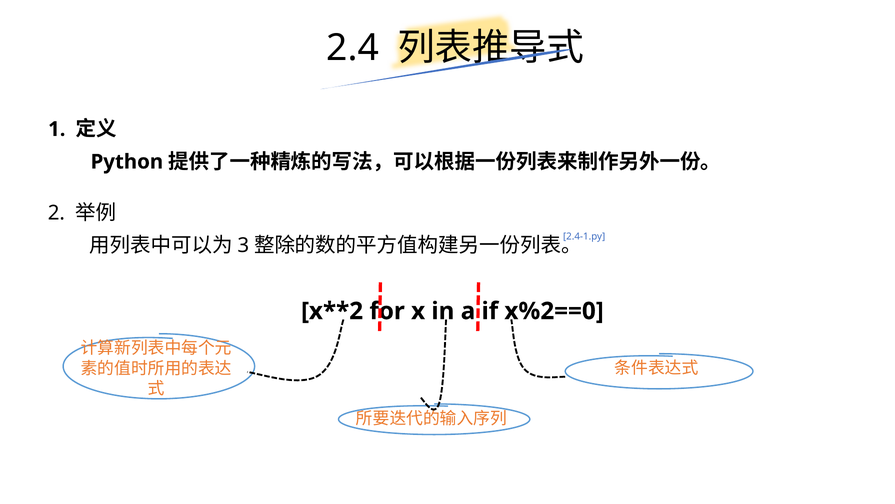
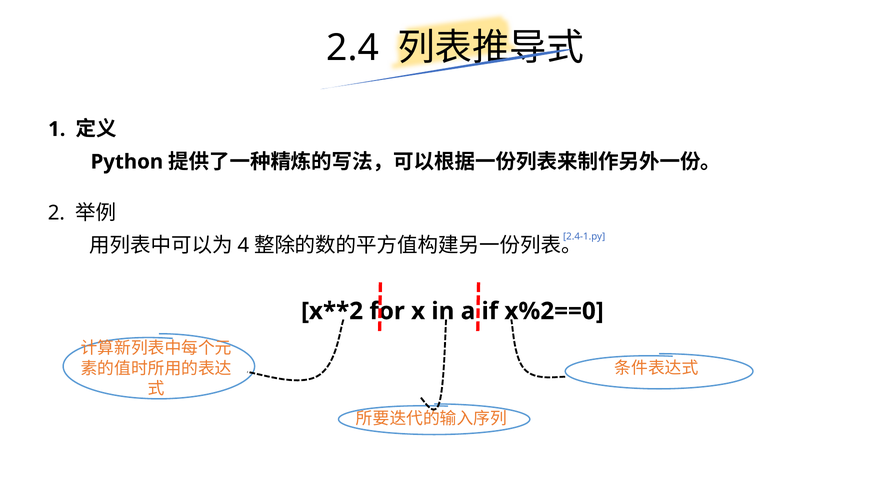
3: 3 -> 4 (243, 245)
